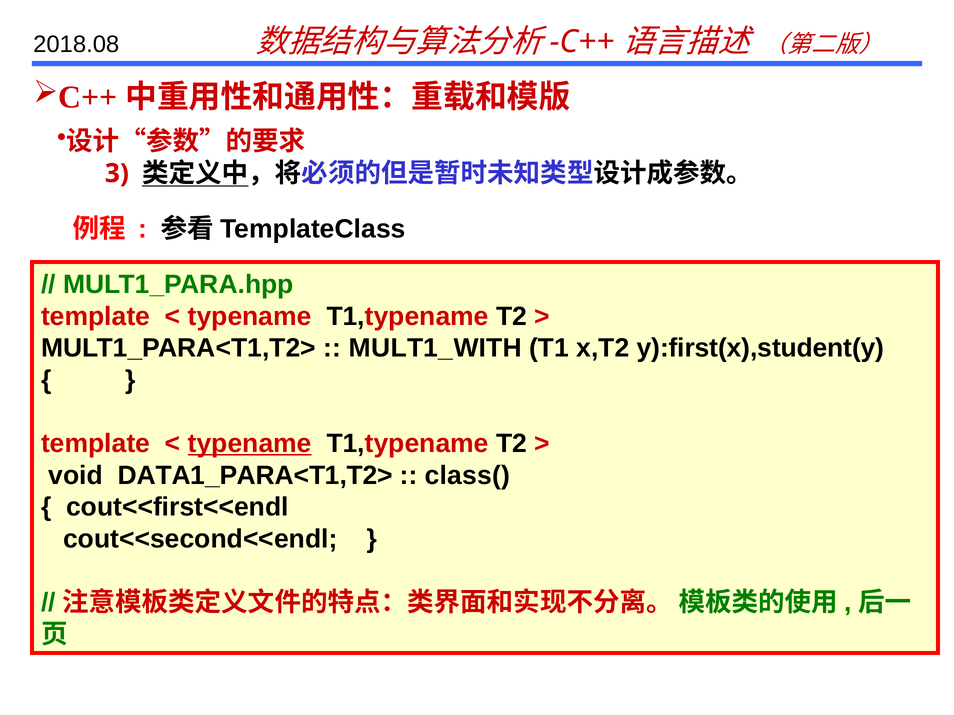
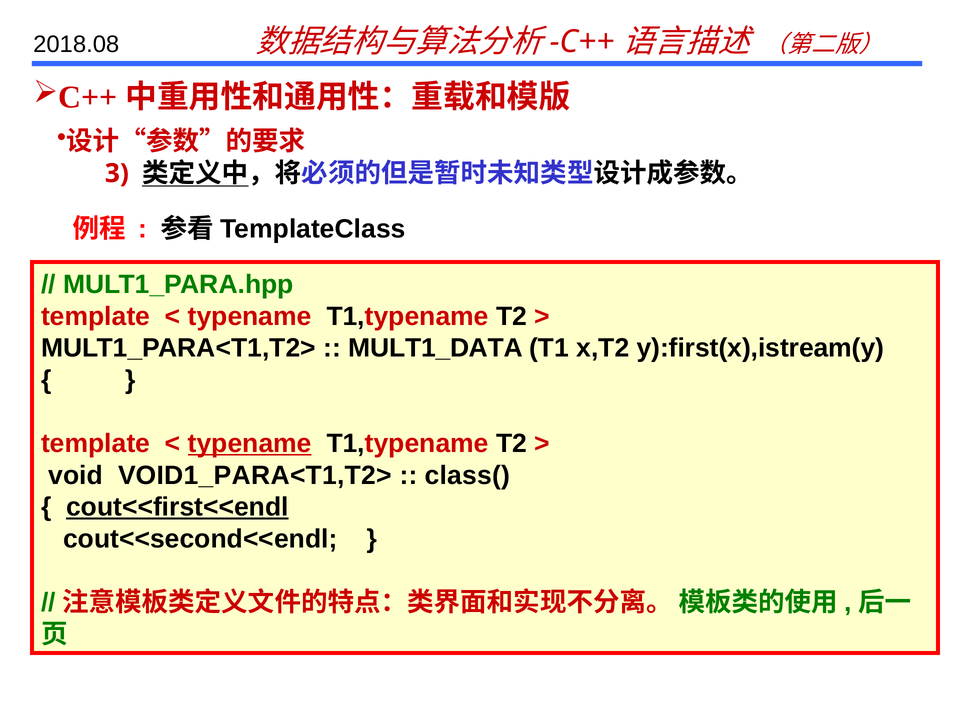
MULT1_WITH: MULT1_WITH -> MULT1_DATA (436, 348)
y):first(x),student(y: y):first(x),student(y -> y):first(x),istream(y (761, 348)
DATA1_PARA<T1,T2>: DATA1_PARA<T1,T2> -> VOID1_PARA<T1,T2> (255, 476)
cout<<first<<endl underline: none -> present (177, 507)
